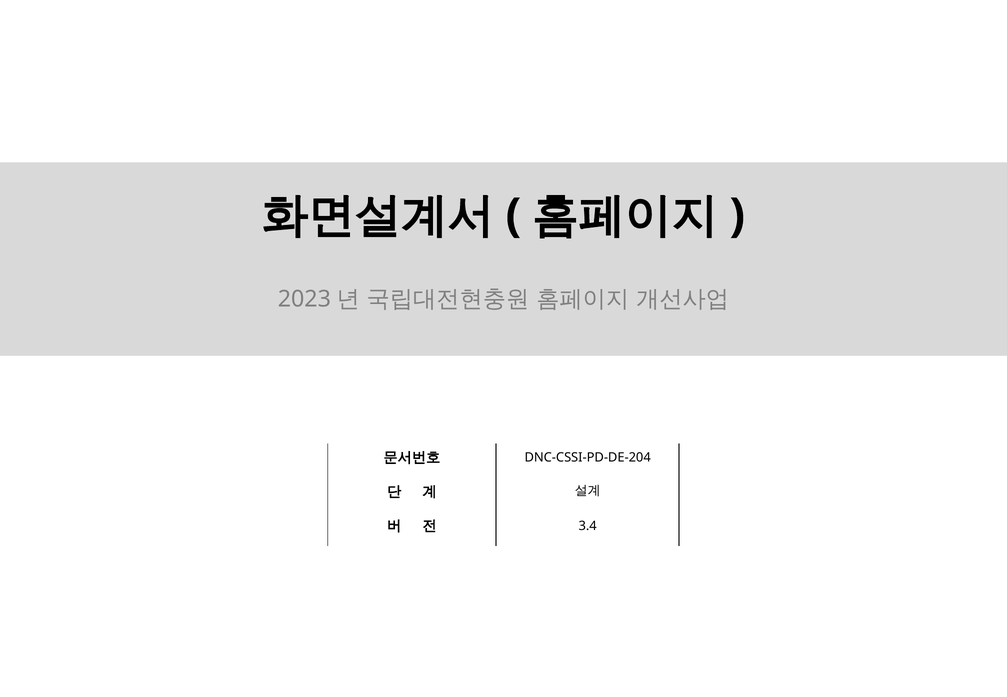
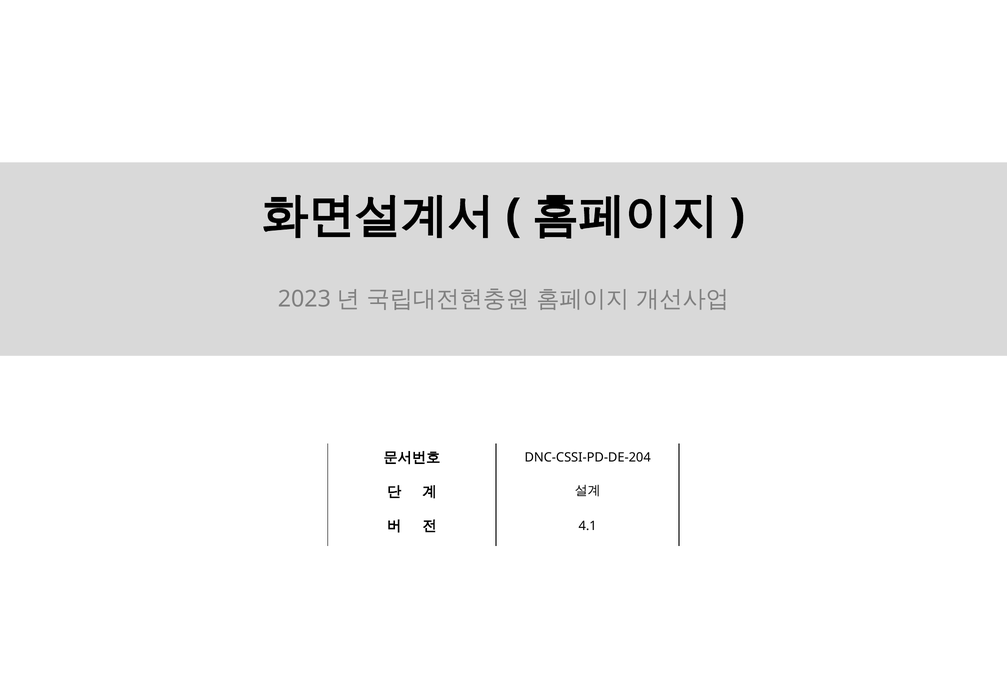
3.4: 3.4 -> 4.1 (588, 526)
